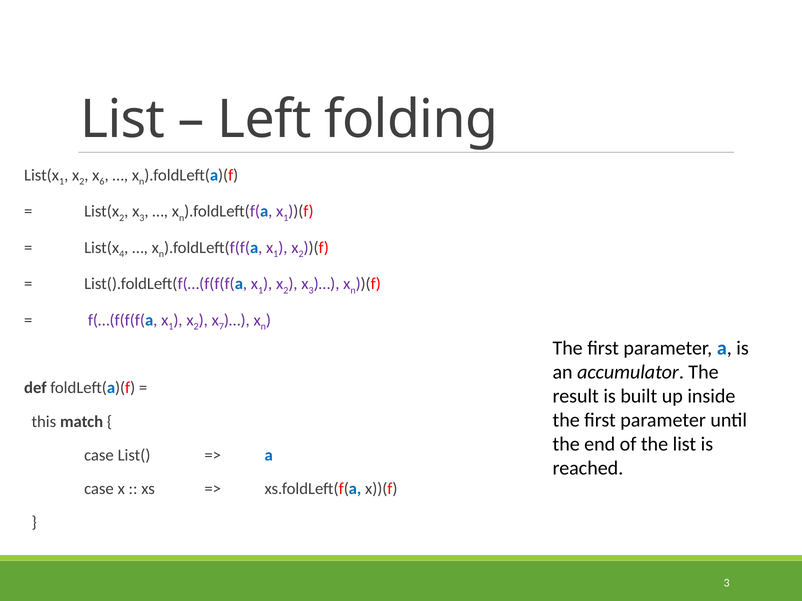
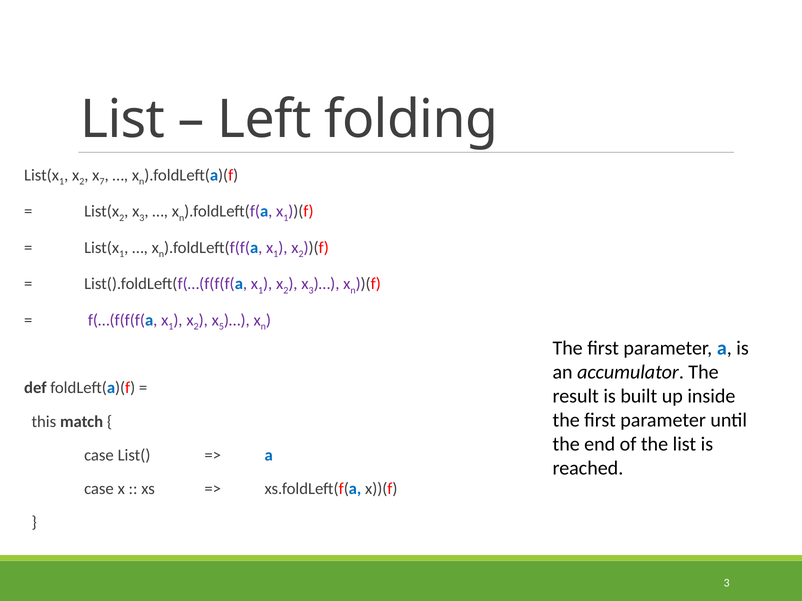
6: 6 -> 7 (102, 182)
4: 4 -> 1 (122, 254)
7: 7 -> 5 (221, 327)
